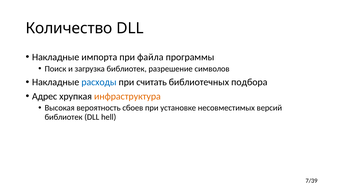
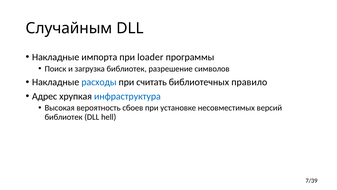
Количество: Количество -> Случайным (69, 28)
файла: файла -> loader (150, 57)
подбора: подбора -> правило (249, 82)
инфраструктура colour: orange -> blue (127, 96)
